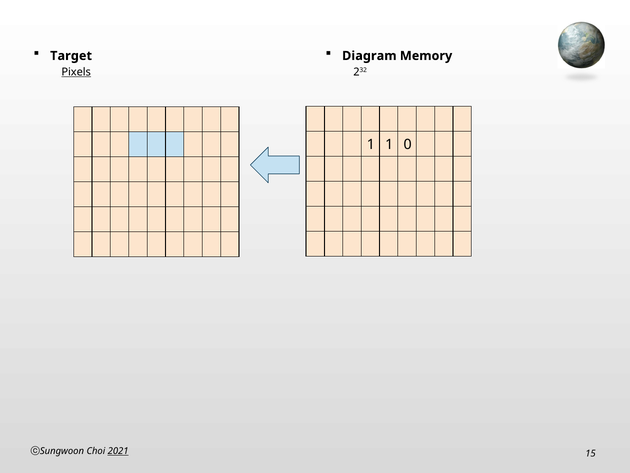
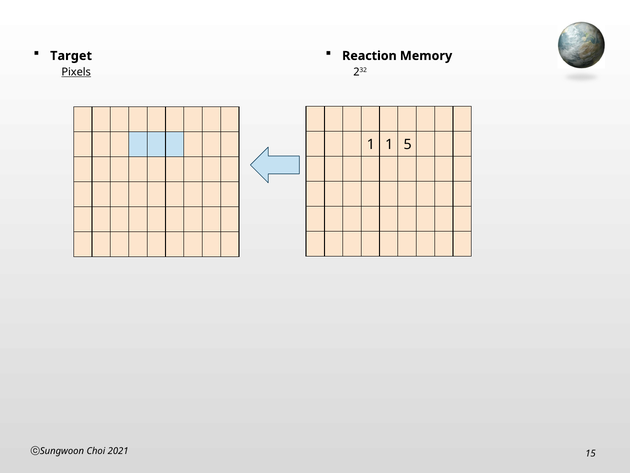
Diagram: Diagram -> Reaction (369, 56)
0: 0 -> 5 (408, 144)
2021 underline: present -> none (118, 451)
